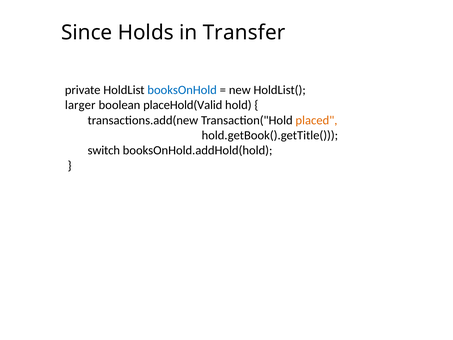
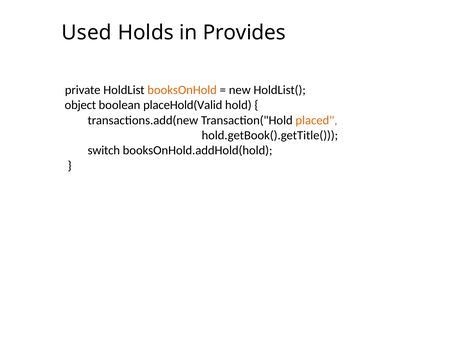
Since: Since -> Used (87, 33)
Transfer: Transfer -> Provides (244, 33)
booksOnHold colour: blue -> orange (182, 90)
larger: larger -> object (80, 105)
